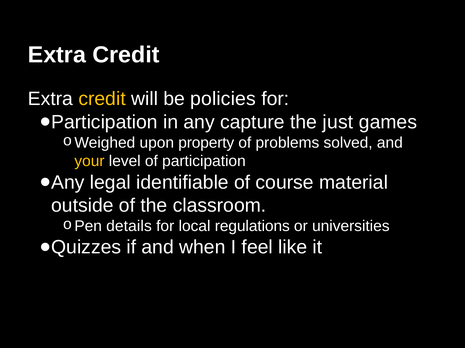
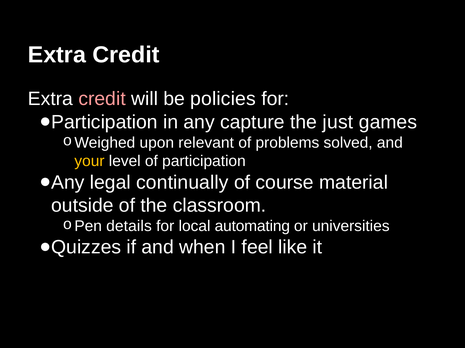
credit colour: yellow -> pink (102, 99)
property: property -> relevant (206, 143)
identifiable: identifiable -> continually (182, 183)
regulations: regulations -> automating (252, 227)
